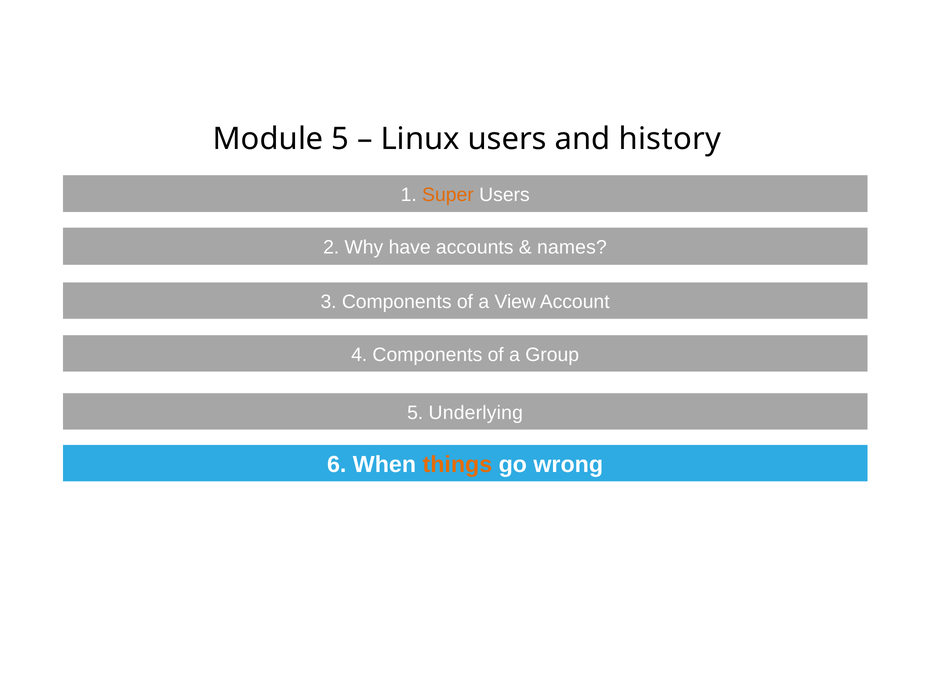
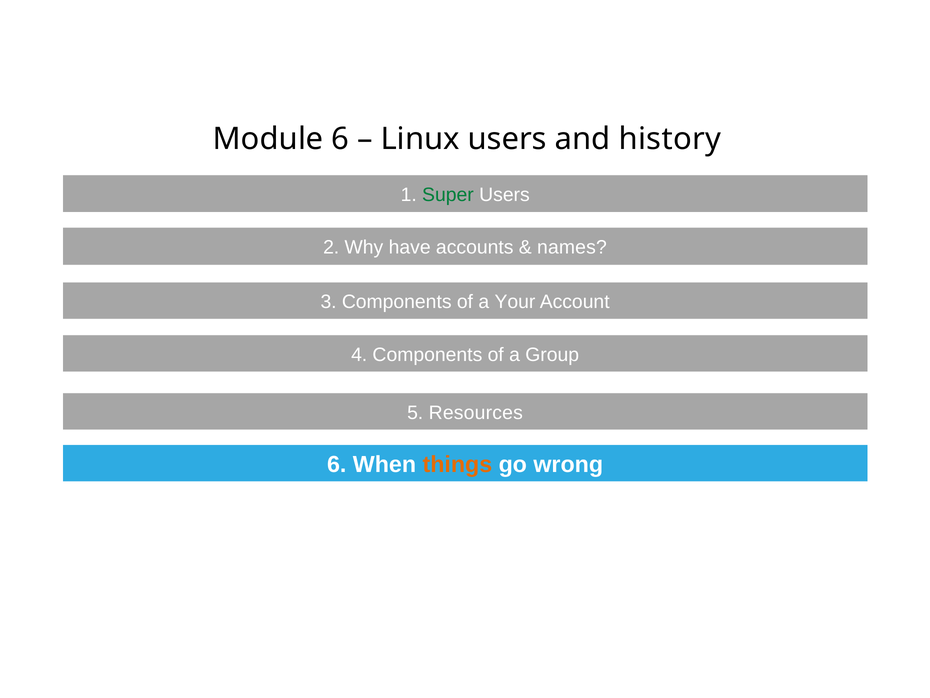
Module 5: 5 -> 6 (340, 139)
Super colour: orange -> green (448, 195)
View: View -> Your (515, 302)
Underlying: Underlying -> Resources (476, 412)
